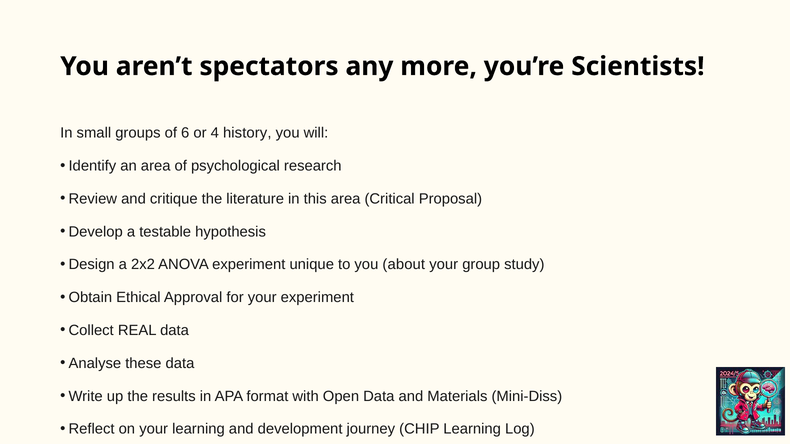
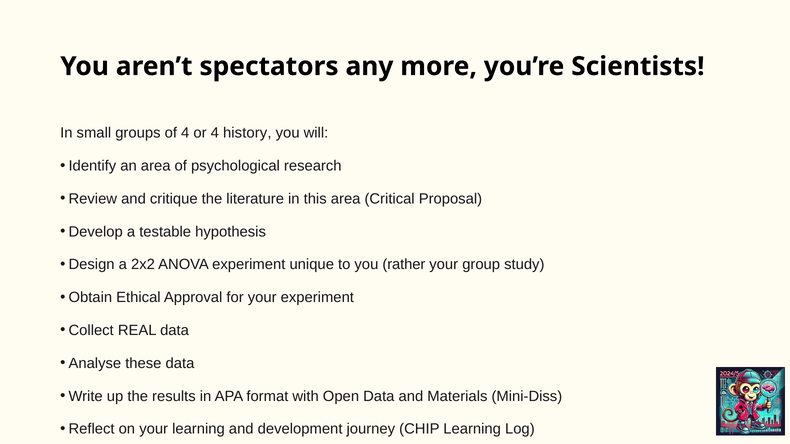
of 6: 6 -> 4 (185, 133)
about: about -> rather (404, 265)
